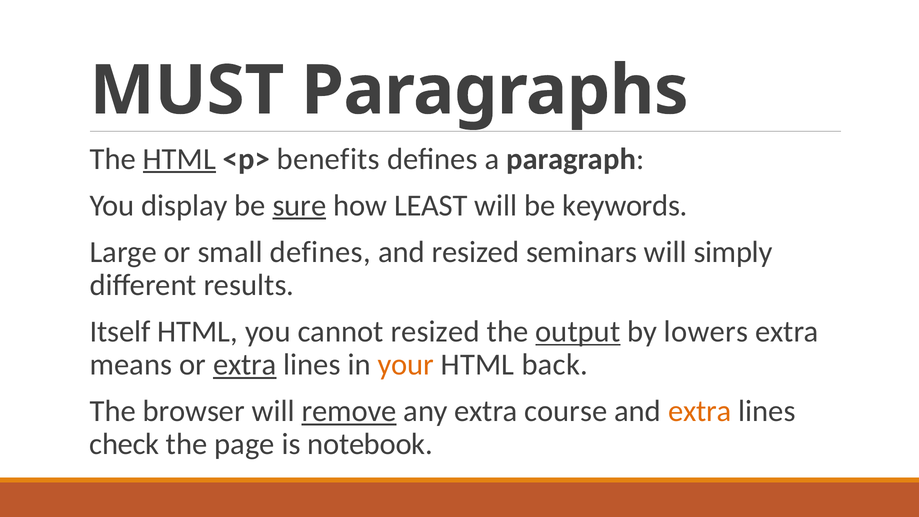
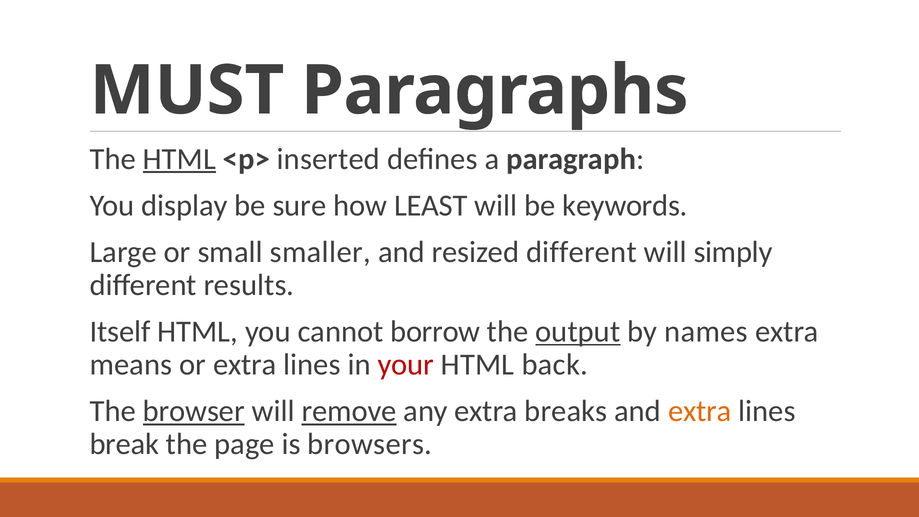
benefits: benefits -> inserted (328, 159)
sure underline: present -> none (299, 205)
small defines: defines -> smaller (320, 252)
resized seminars: seminars -> different (581, 252)
cannot resized: resized -> borrow (435, 332)
lowers: lowers -> names (706, 332)
extra underline: present -> none (245, 365)
your colour: orange -> red (406, 365)
browser underline: none -> present (194, 411)
course: course -> breaks (566, 411)
check: check -> break (124, 444)
notebook: notebook -> browsers (370, 444)
